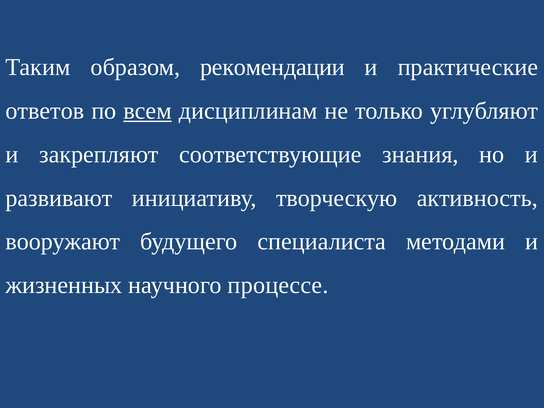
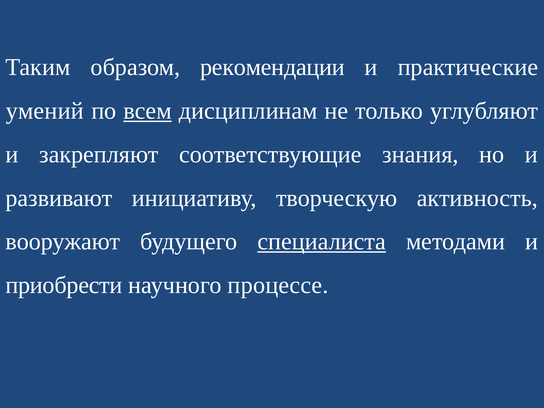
ответов: ответов -> умений (45, 111)
специалиста underline: none -> present (322, 242)
жизненных: жизненных -> приобрести (64, 285)
